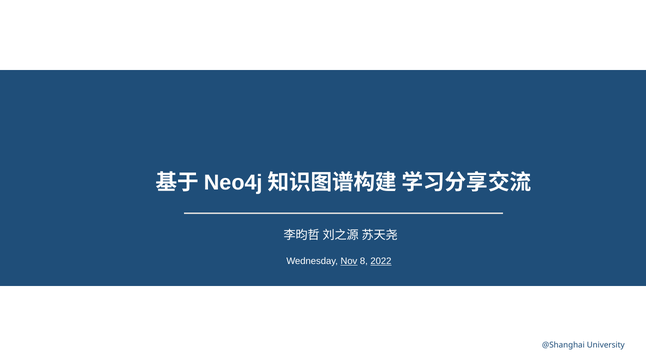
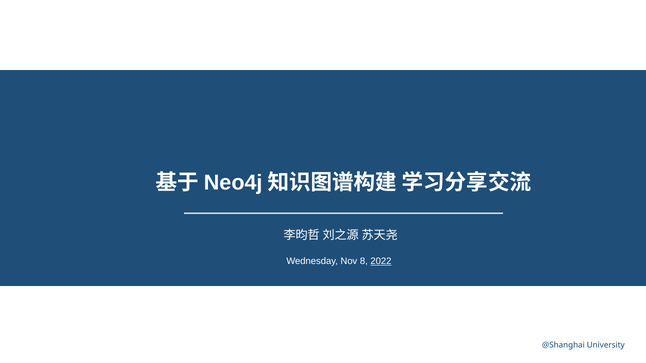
Nov underline: present -> none (349, 261)
